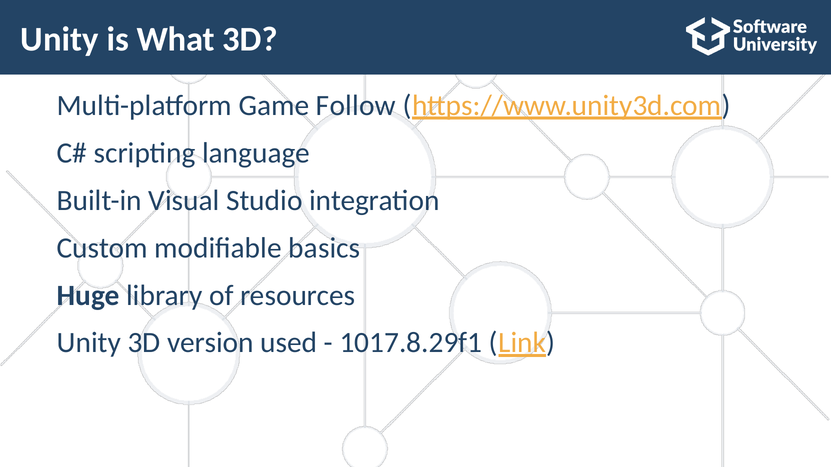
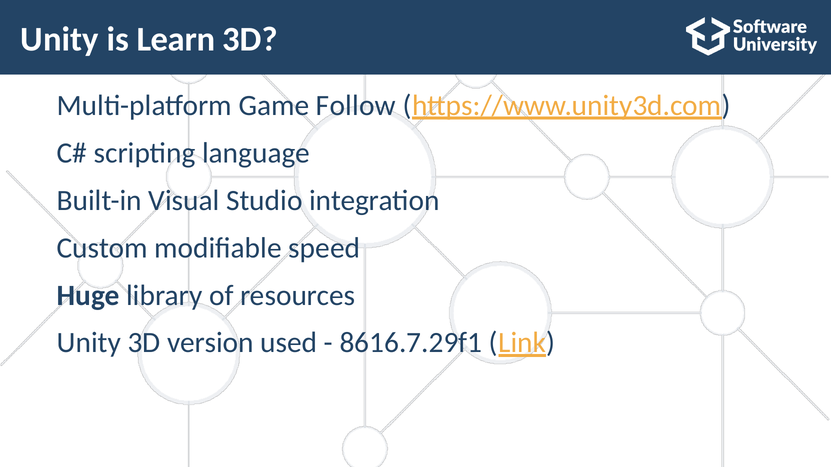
What: What -> Learn (176, 39)
basics: basics -> speed (324, 248)
1017.8.29f1: 1017.8.29f1 -> 8616.7.29f1 (411, 343)
